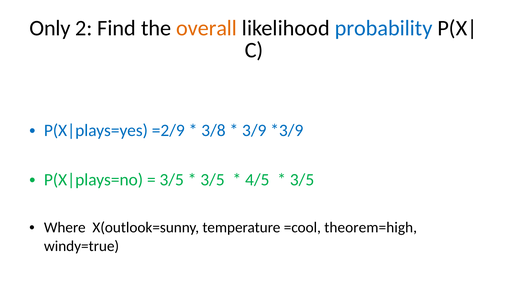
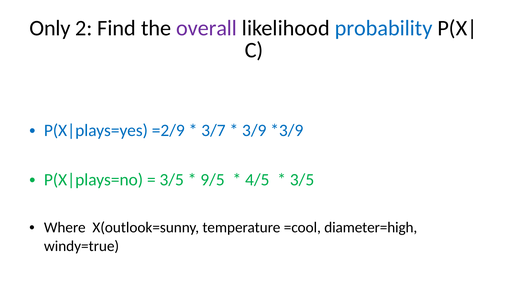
overall colour: orange -> purple (207, 28)
3/8: 3/8 -> 3/7 (213, 131)
3/5: 3/5 -> 9/5 (213, 180)
theorem=high: theorem=high -> diameter=high (371, 228)
